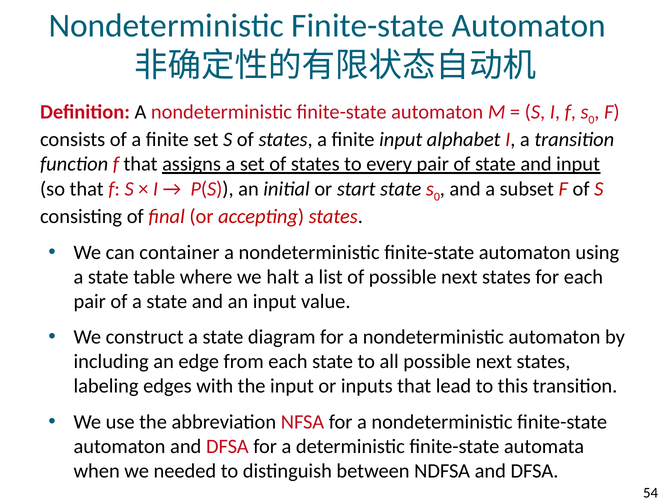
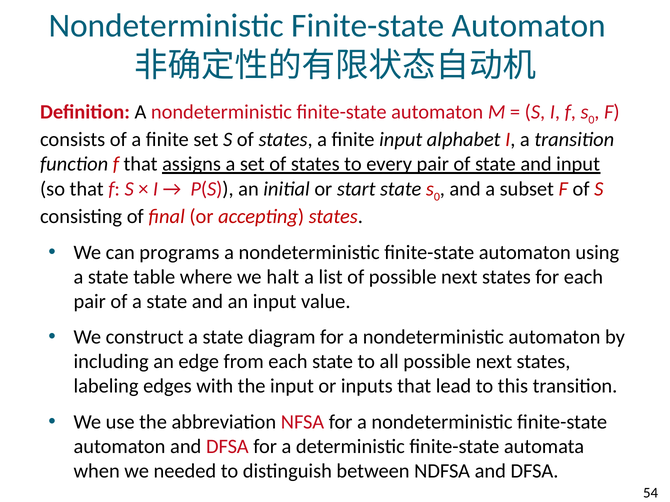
container: container -> programs (179, 253)
